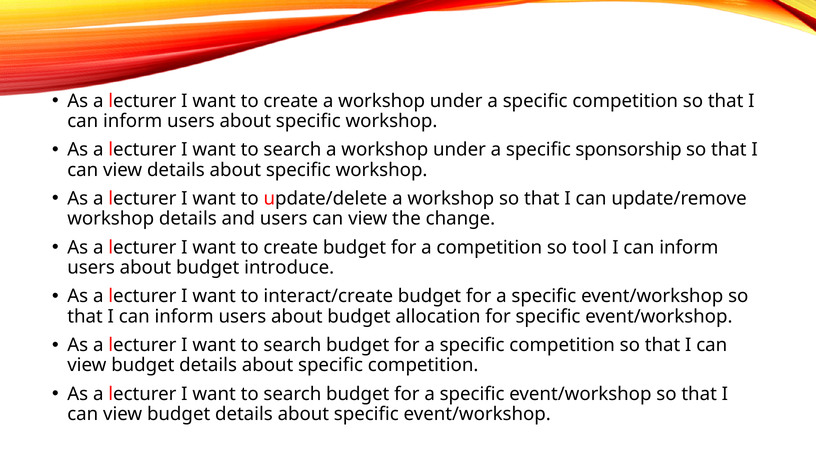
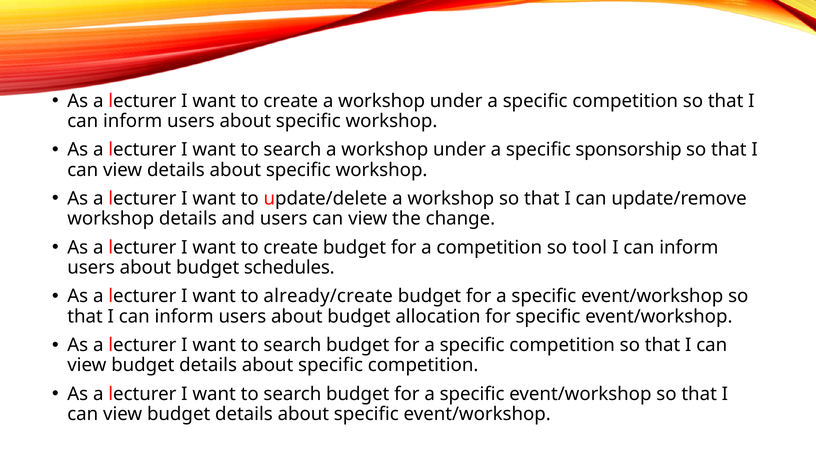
introduce: introduce -> schedules (289, 268)
interact/create: interact/create -> already/create (328, 296)
